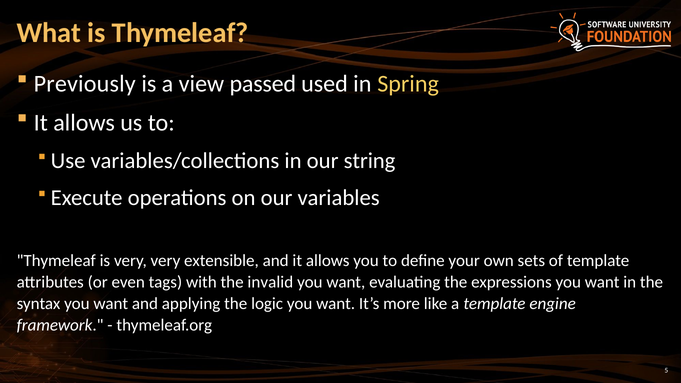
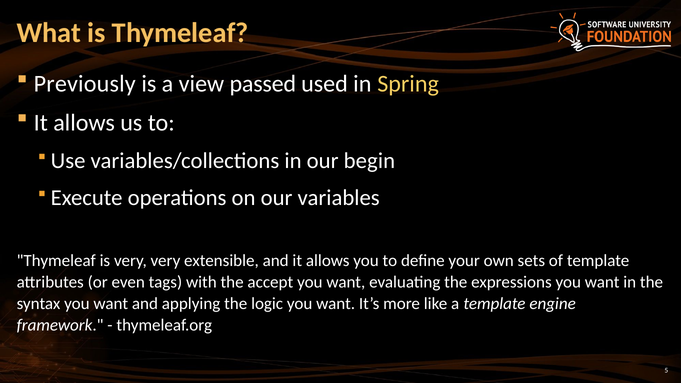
string: string -> begin (369, 161)
invalid: invalid -> accept (270, 282)
